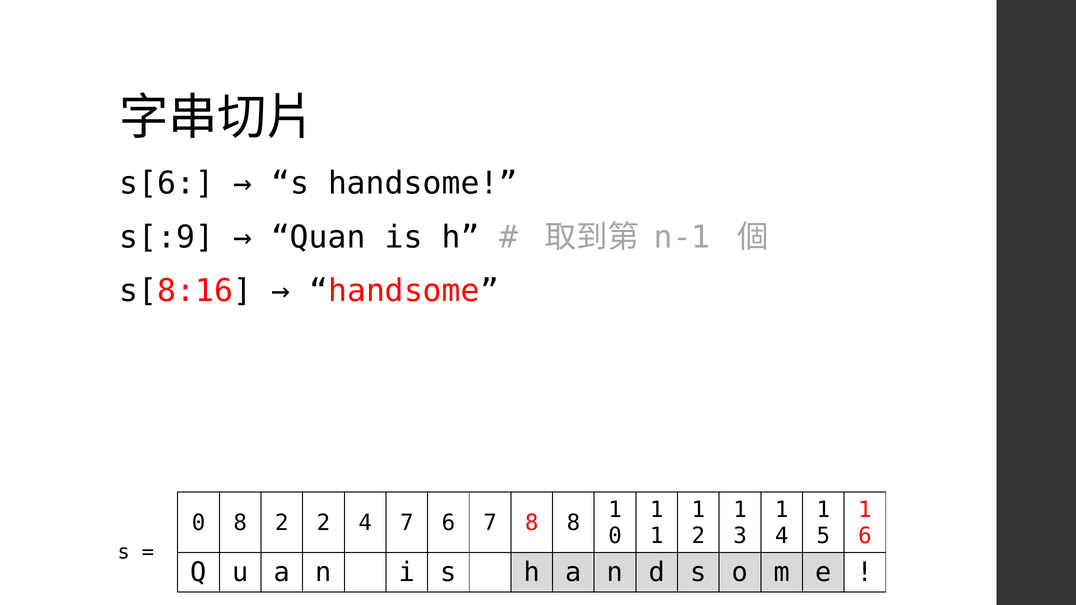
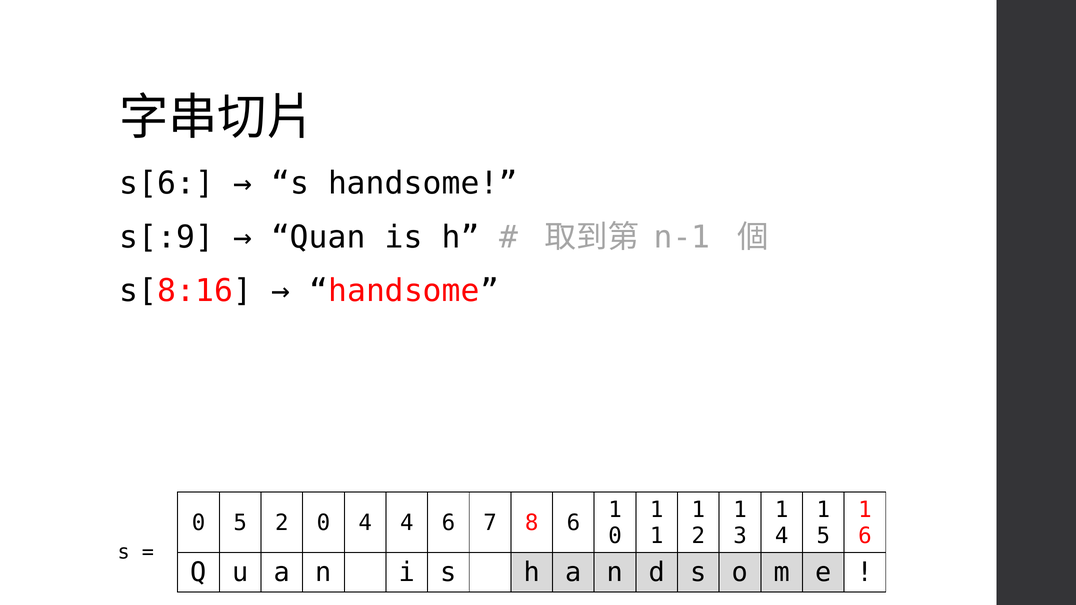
0 8: 8 -> 5 (240, 523)
2 2: 2 -> 0 (323, 523)
4 7: 7 -> 4 (407, 523)
8 8: 8 -> 6 (573, 523)
